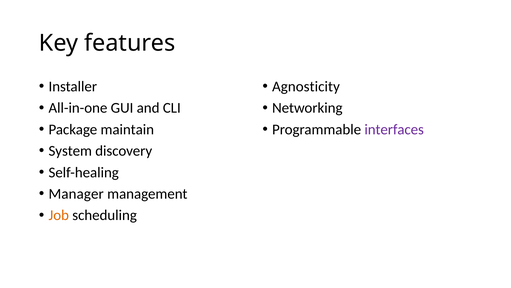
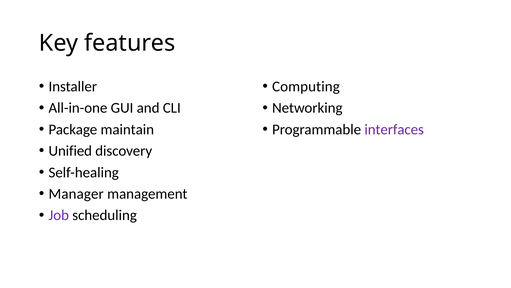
Agnosticity: Agnosticity -> Computing (306, 86)
System: System -> Unified (70, 151)
Job colour: orange -> purple (59, 215)
